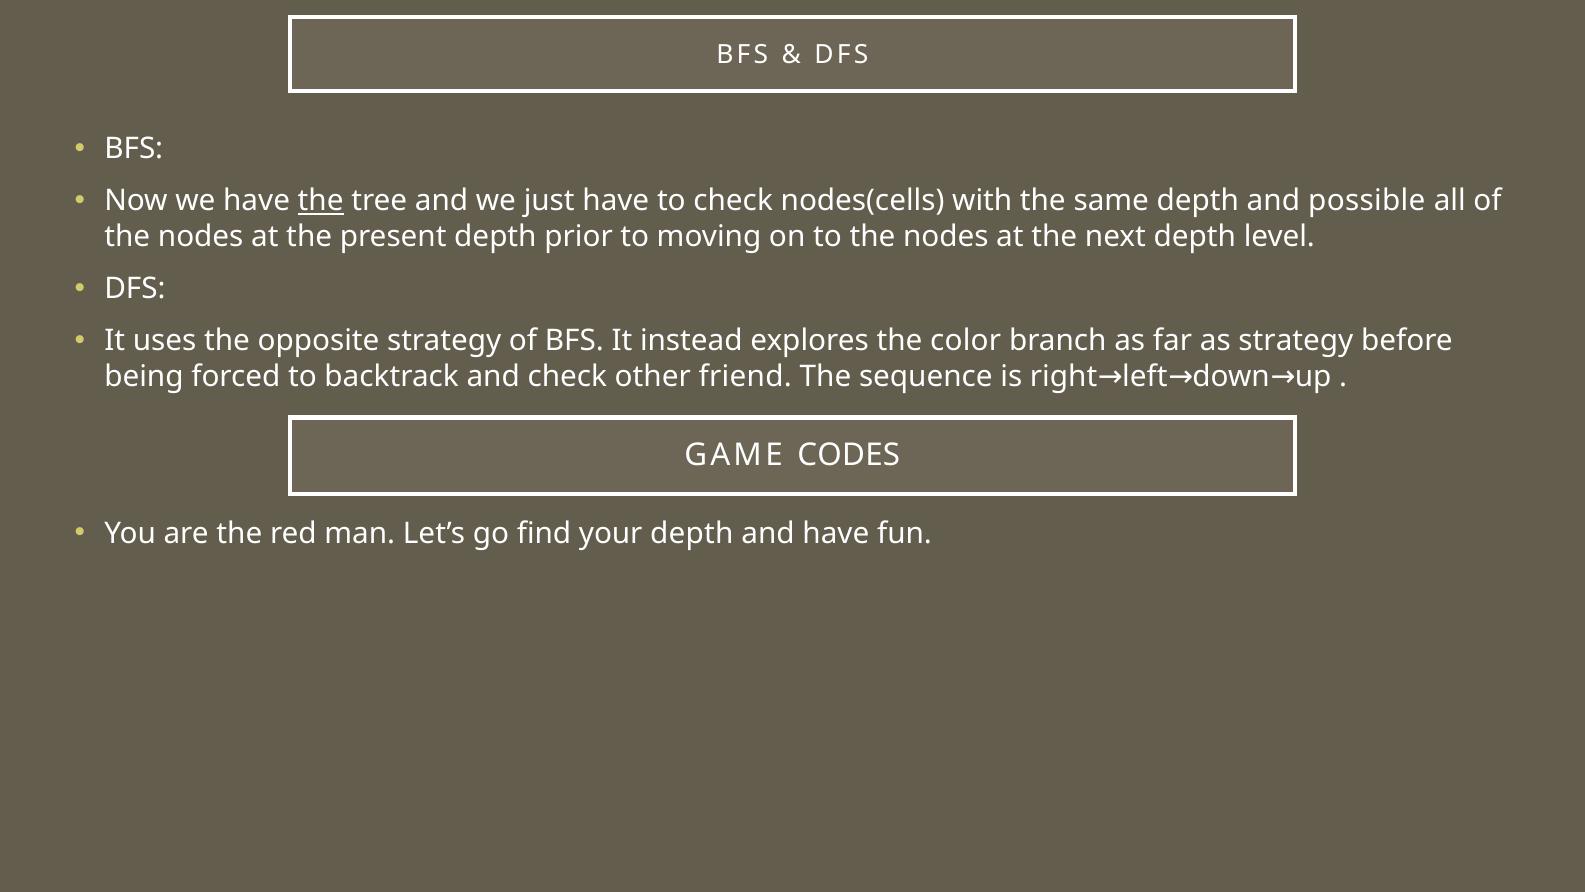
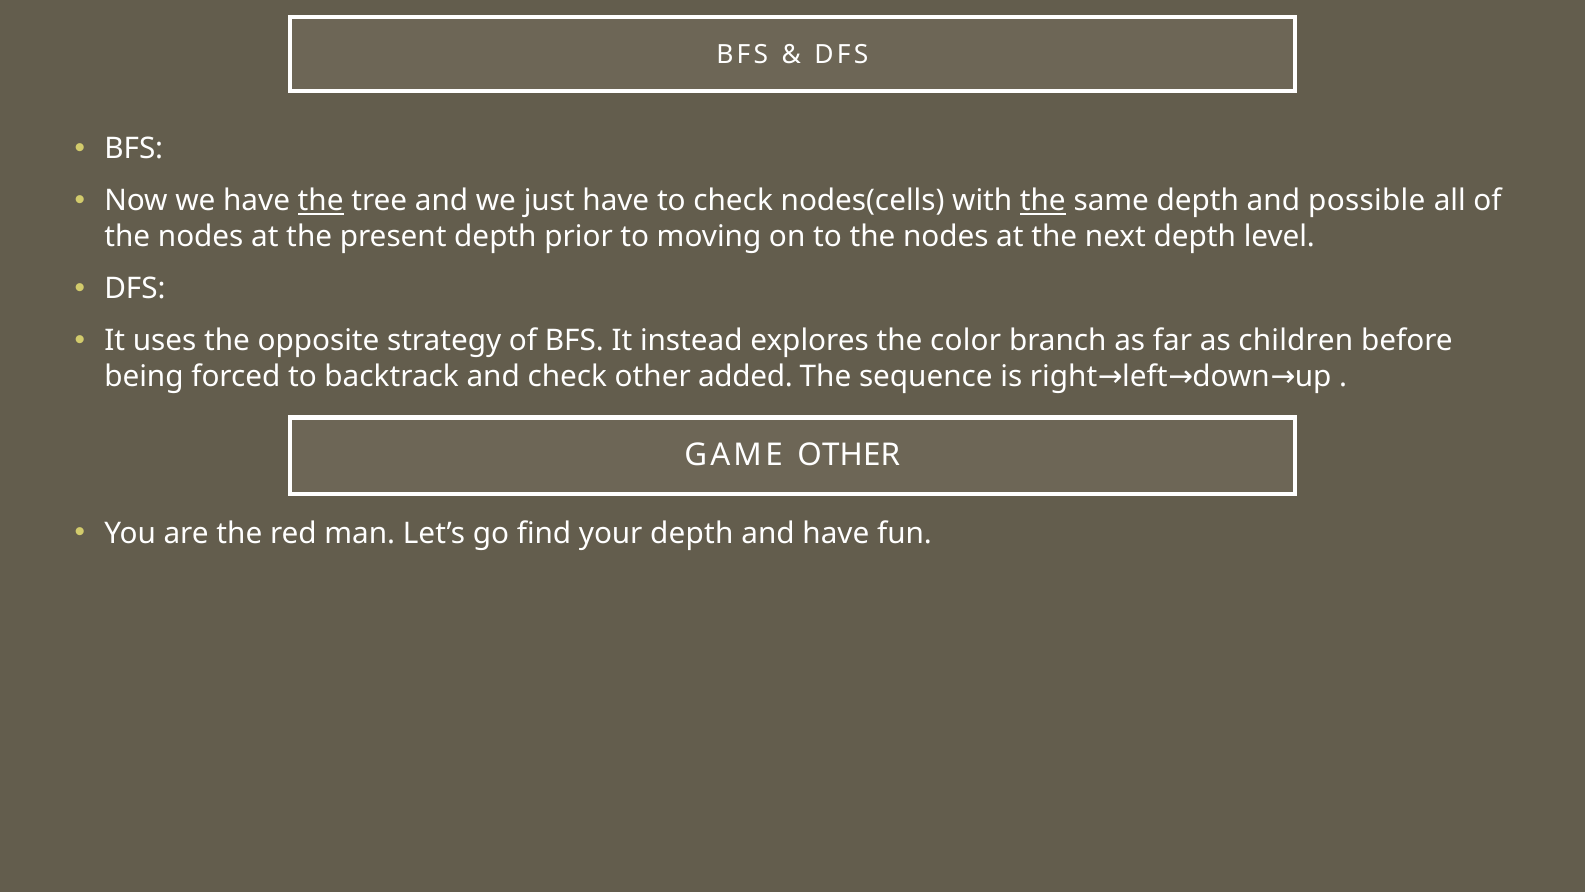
the underline: none -> present (1043, 201)
as strategy: strategy -> children (1296, 341)
friend: friend -> added (745, 377)
GAME CODES: CODES -> OTHER (849, 455)
